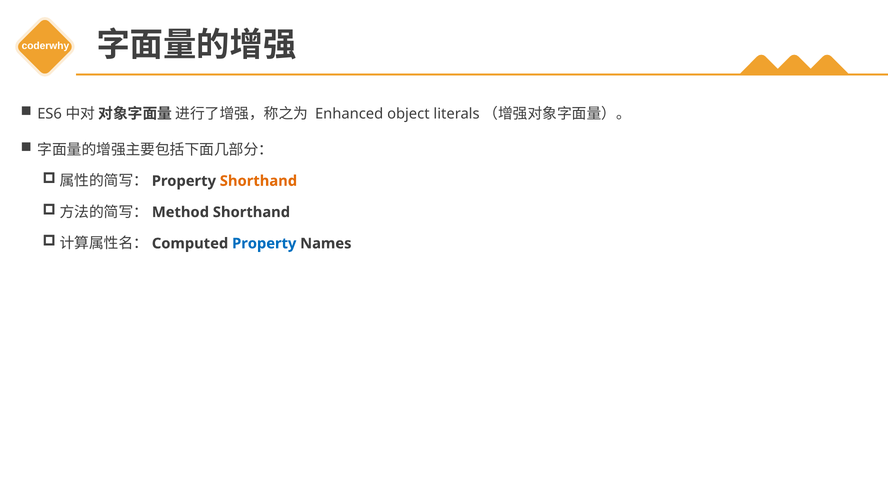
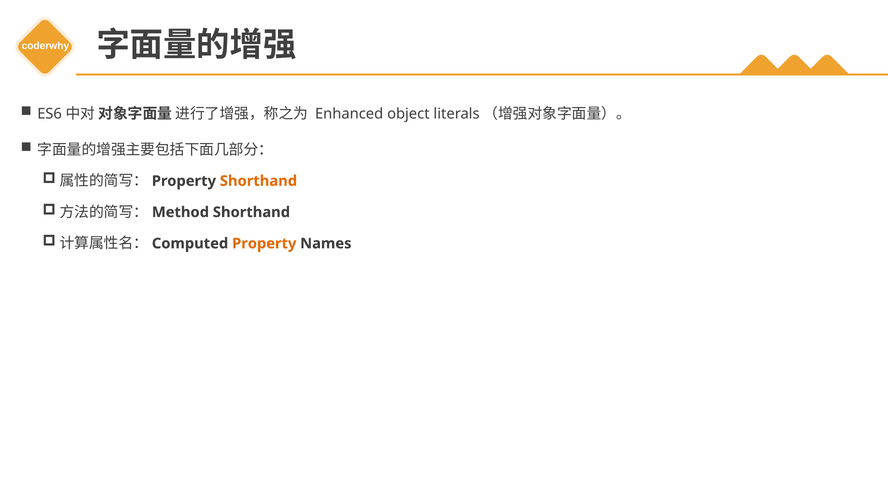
Property colour: blue -> orange (264, 243)
